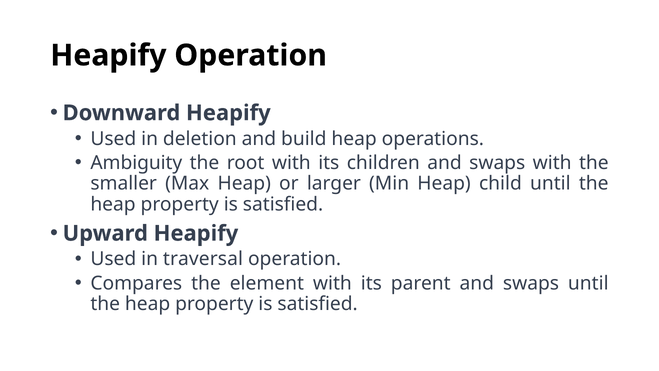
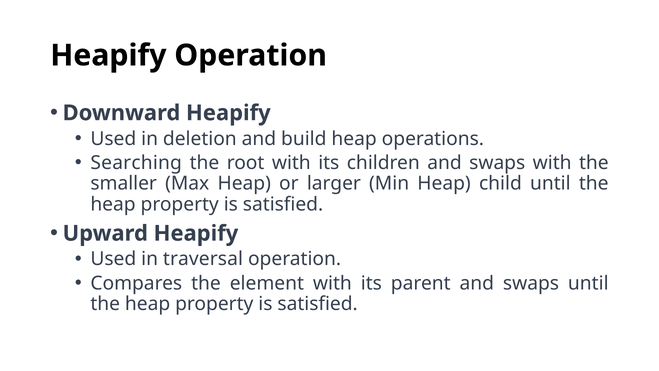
Ambiguity: Ambiguity -> Searching (136, 163)
